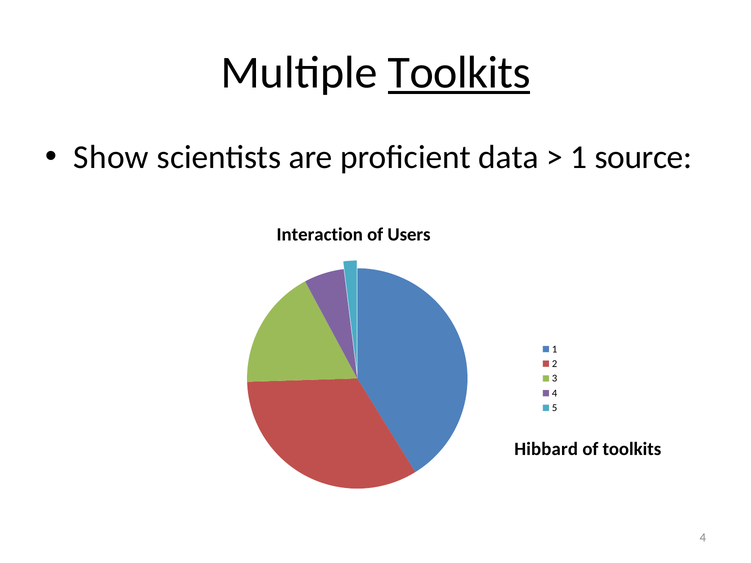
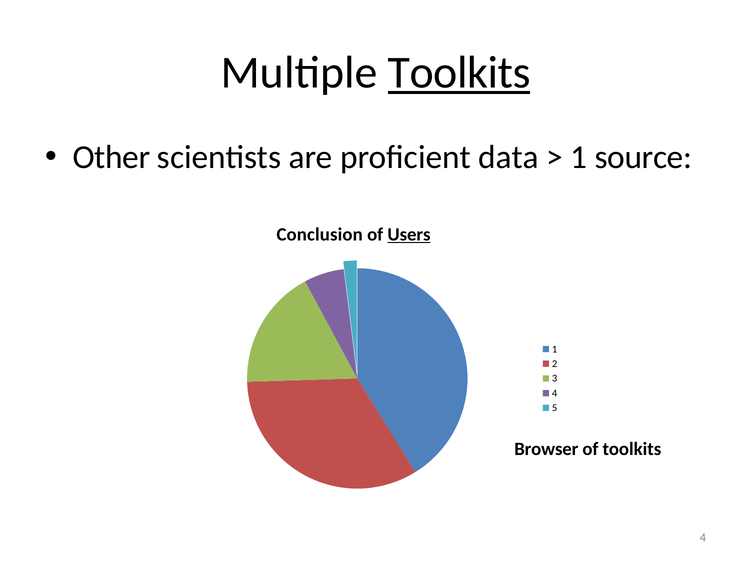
Show: Show -> Other (111, 158)
Interaction: Interaction -> Conclusion (320, 235)
Users underline: none -> present (409, 235)
Hibbard: Hibbard -> Browser (546, 449)
